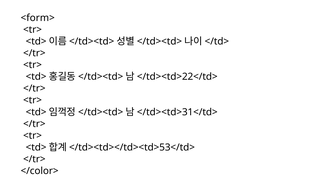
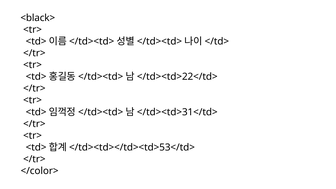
<form>: <form> -> <black> (38, 18)
